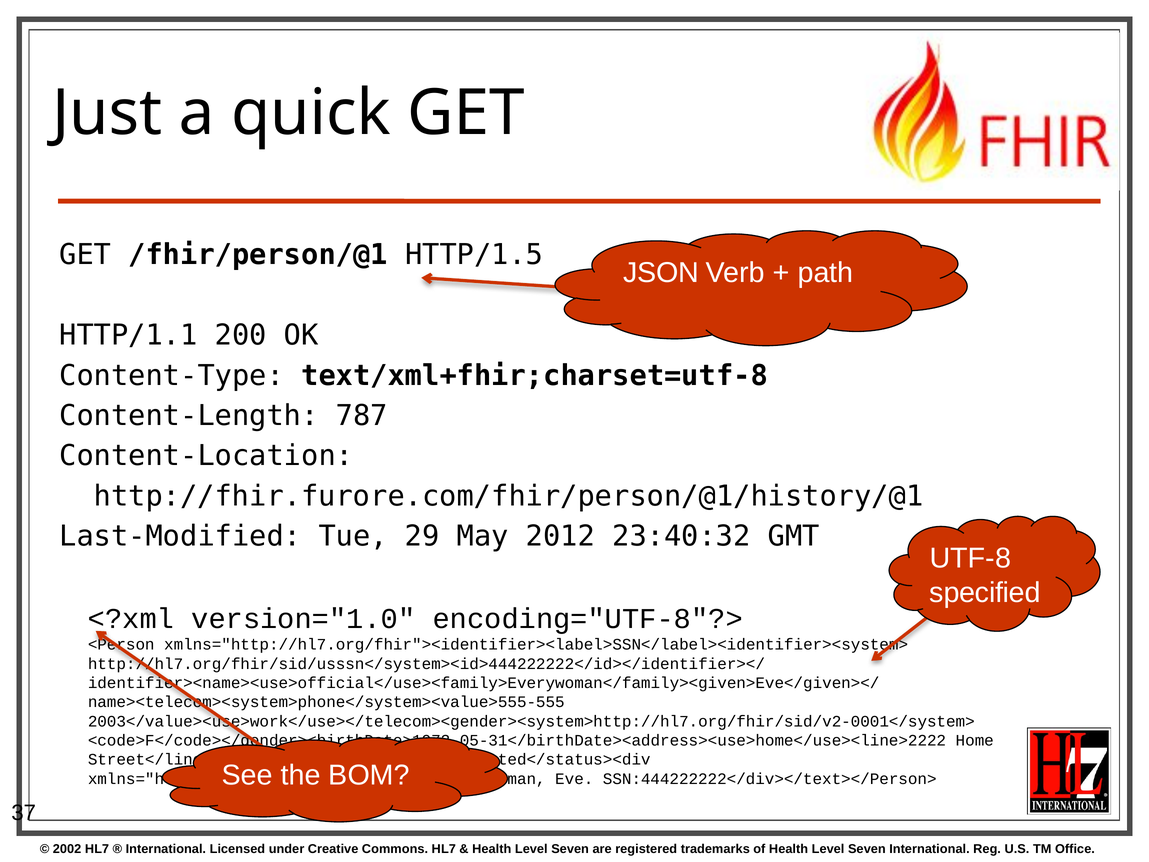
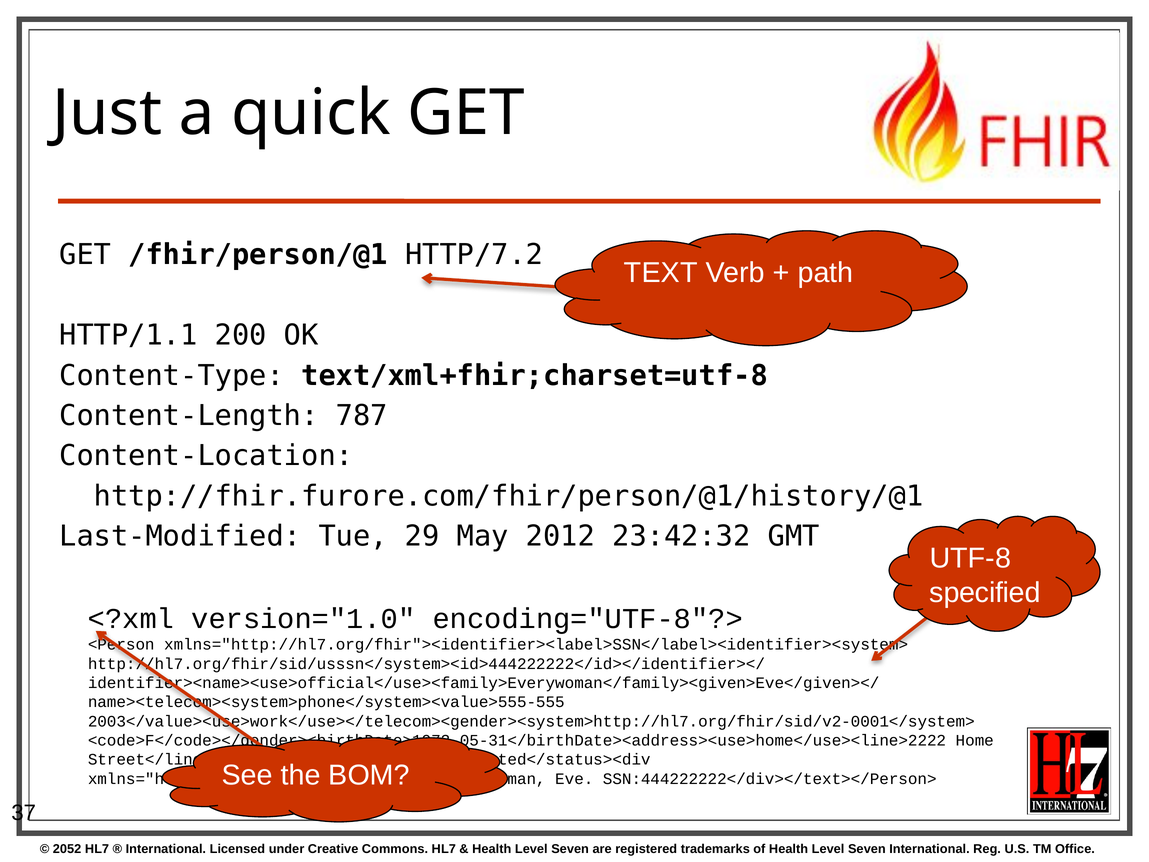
HTTP/1.5: HTTP/1.5 -> HTTP/7.2 (474, 255)
JSON: JSON -> TEXT (661, 273)
23:40:32: 23:40:32 -> 23:42:32 (681, 536)
2002: 2002 -> 2052 (67, 849)
